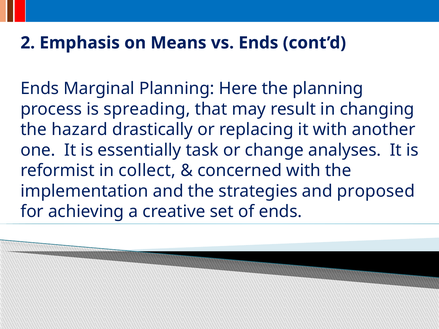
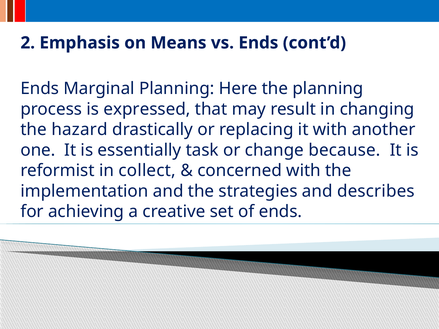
spreading: spreading -> expressed (147, 109)
analyses: analyses -> because (344, 150)
proposed: proposed -> describes (376, 191)
